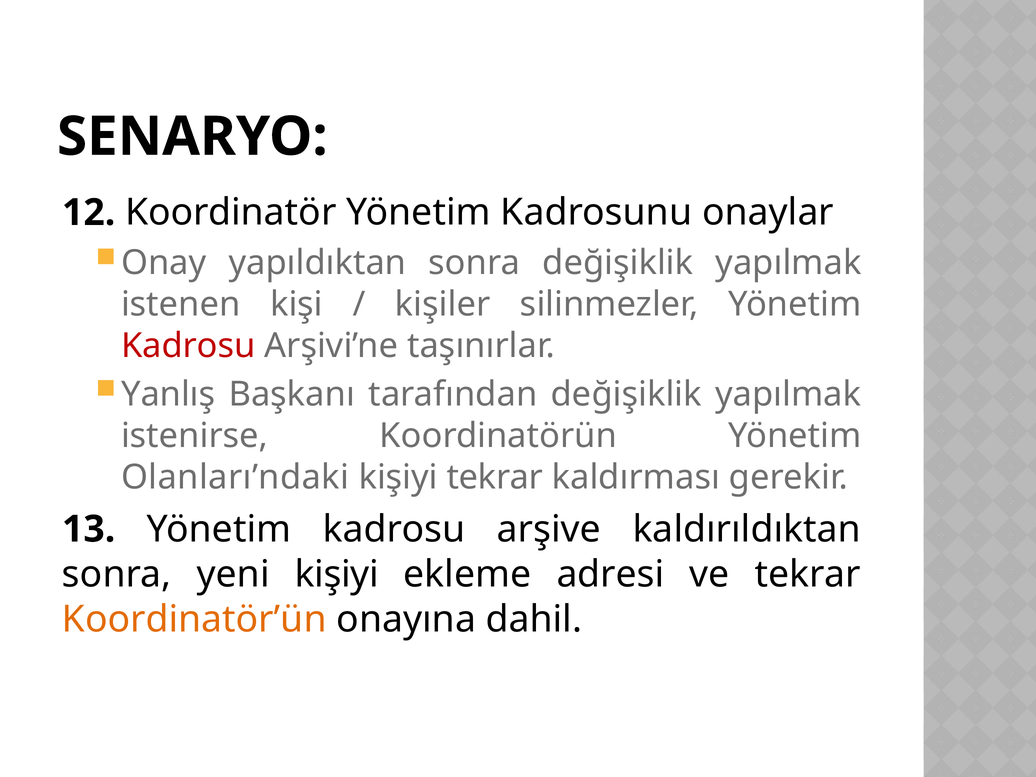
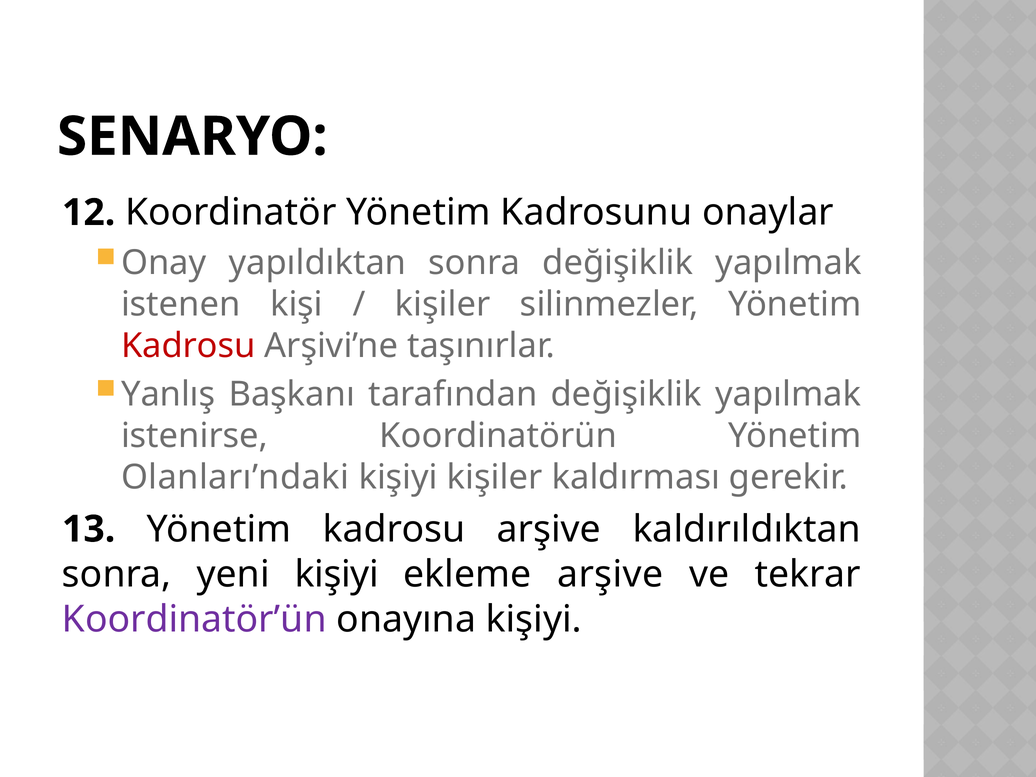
kişiyi tekrar: tekrar -> kişiler (495, 477)
ekleme adresi: adresi -> arşive (610, 574)
Koordinatör’ün colour: orange -> purple (194, 619)
onayına dahil: dahil -> kişiyi (534, 619)
